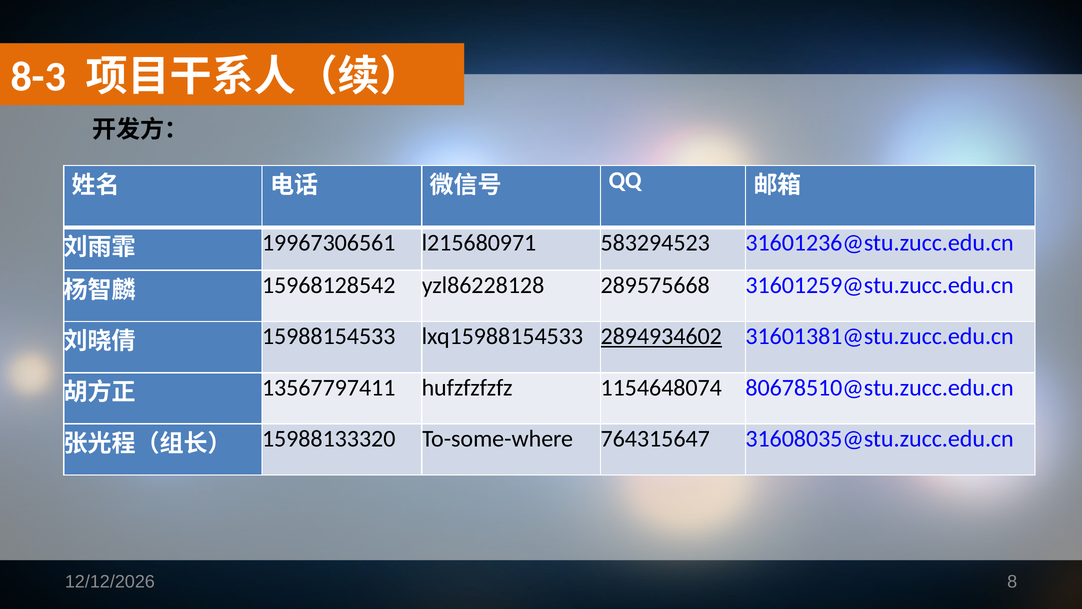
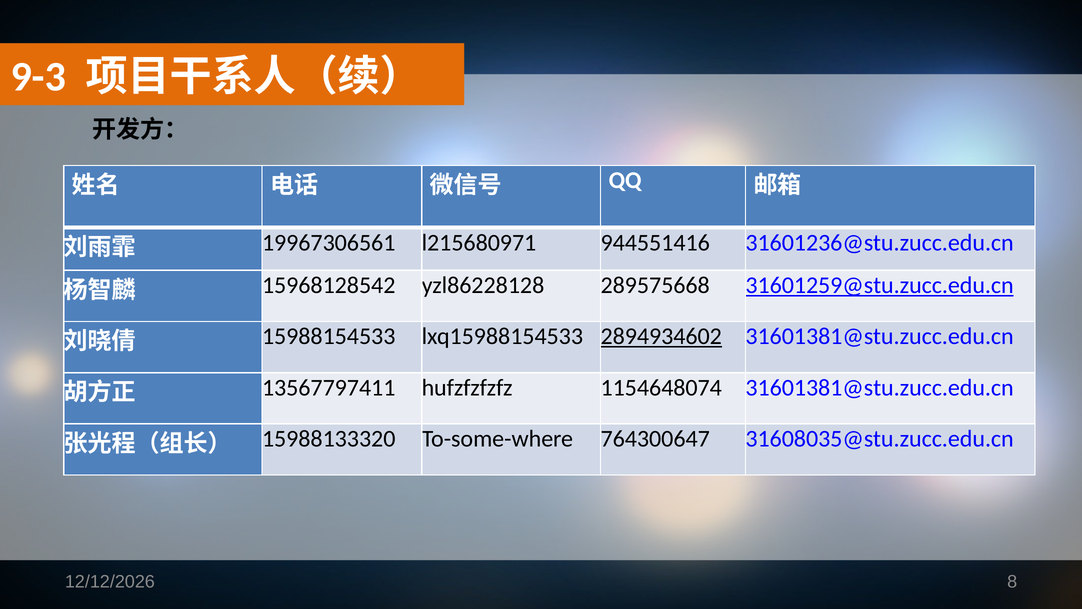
8-3: 8-3 -> 9-3 (38, 77)
583294523: 583294523 -> 944551416 (655, 243)
31601259@stu.zucc.edu.cn underline: none -> present (880, 285)
1154648074 80678510@stu.zucc.edu.cn: 80678510@stu.zucc.edu.cn -> 31601381@stu.zucc.edu.cn (880, 387)
764315647: 764315647 -> 764300647 (655, 439)
